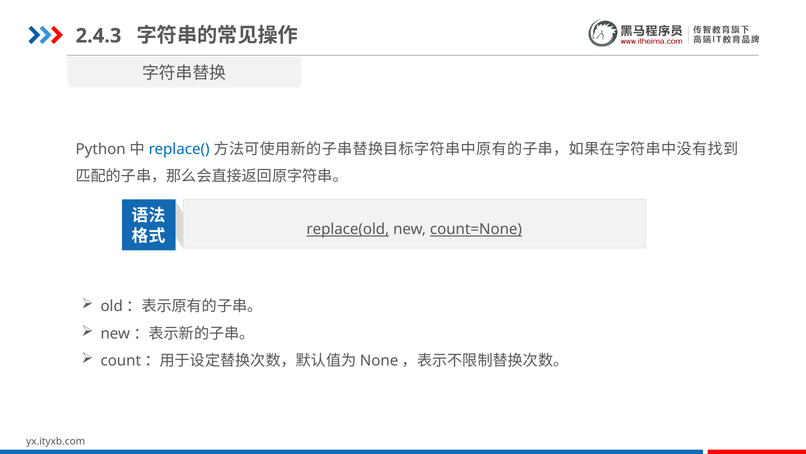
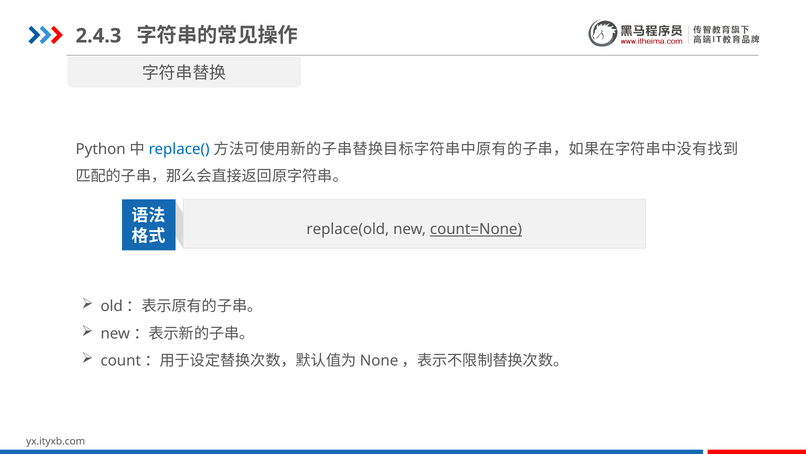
replace(old underline: present -> none (348, 229)
